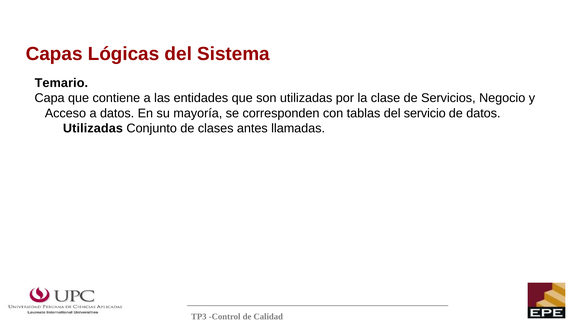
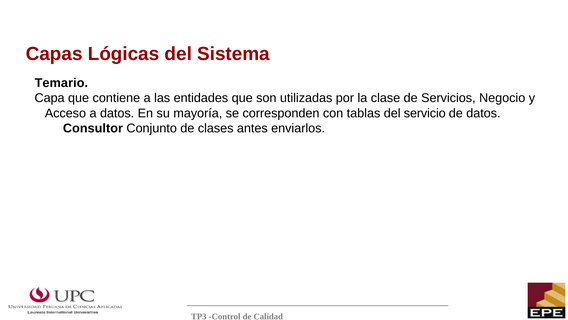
Utilizadas: Utilizadas -> Consultor (93, 128)
llamadas: llamadas -> enviarlos (298, 128)
